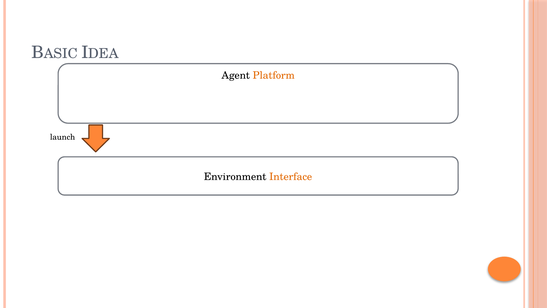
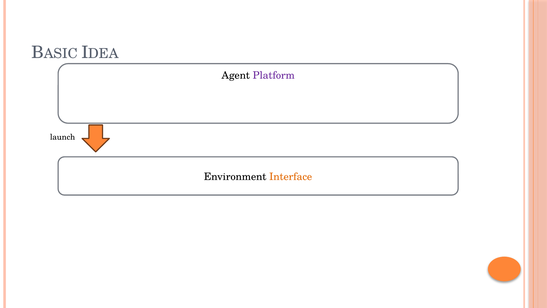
Platform colour: orange -> purple (274, 75)
